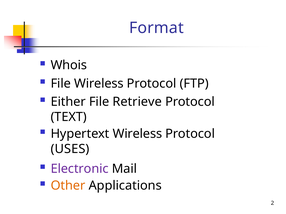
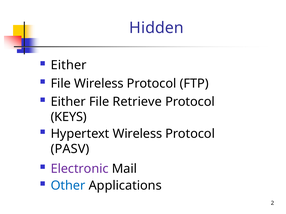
Format: Format -> Hidden (156, 28)
Whois: Whois -> Either (69, 65)
TEXT: TEXT -> KEYS (69, 117)
USES: USES -> PASV (70, 149)
Other colour: orange -> blue (68, 186)
